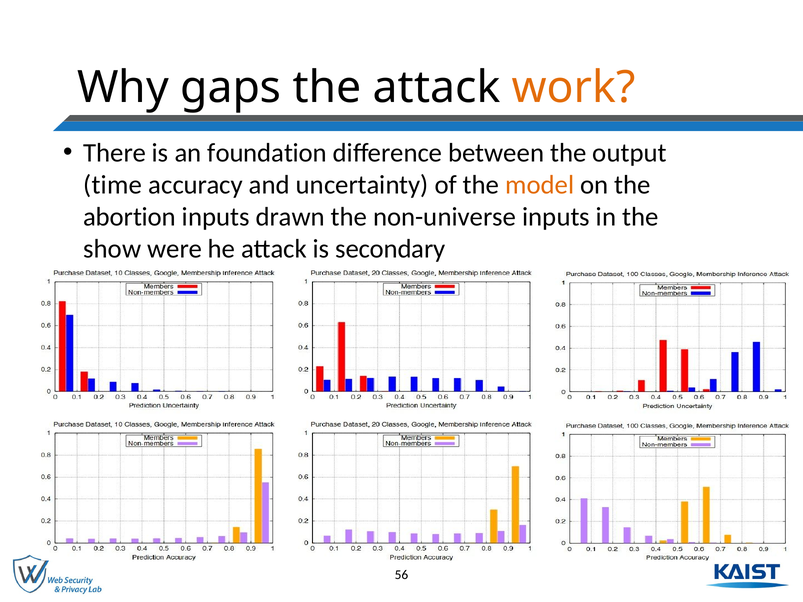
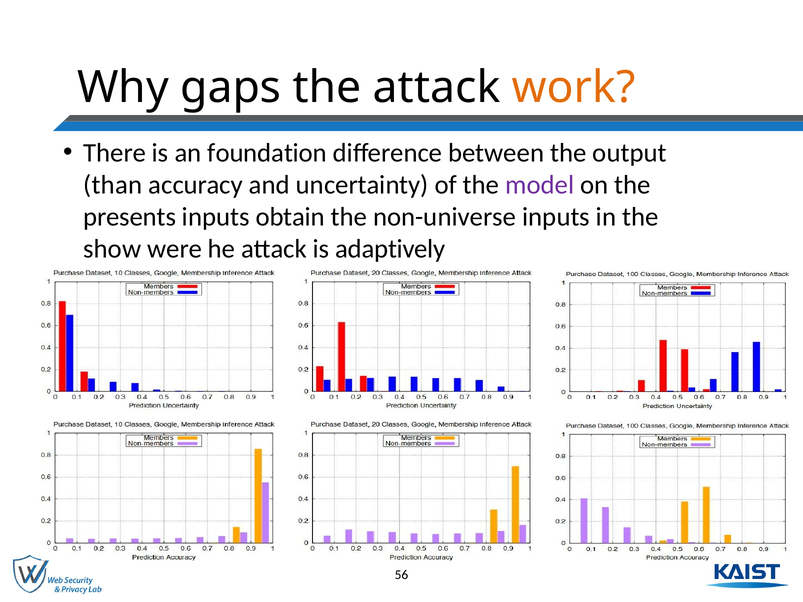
time: time -> than (113, 185)
model colour: orange -> purple (540, 185)
abortion: abortion -> presents (130, 217)
drawn: drawn -> obtain (290, 217)
secondary: secondary -> adaptively (390, 249)
